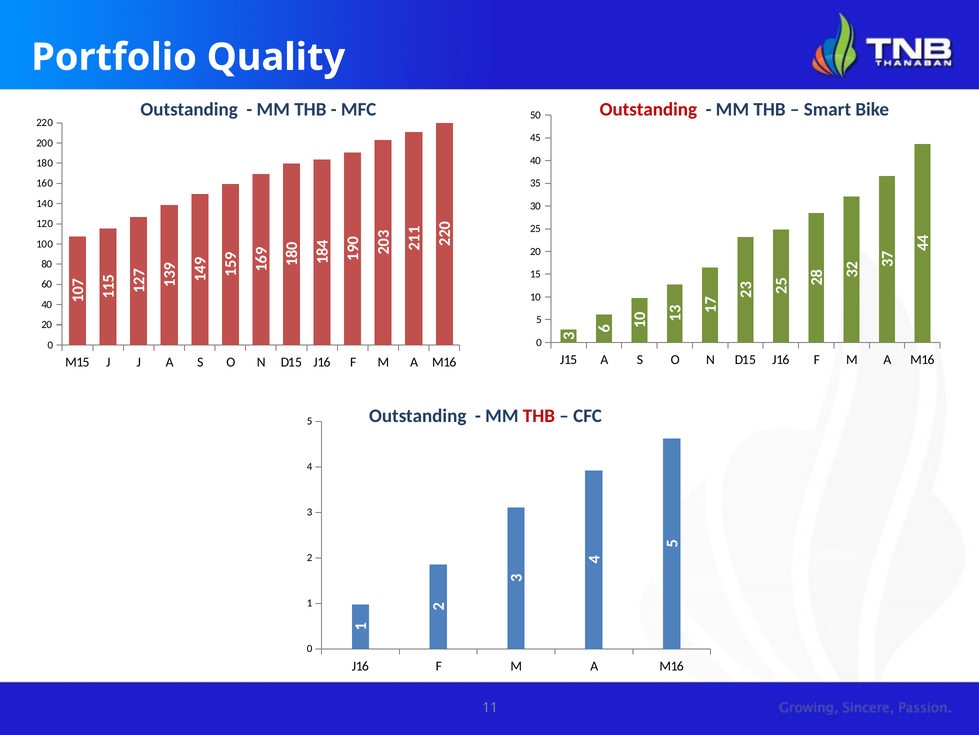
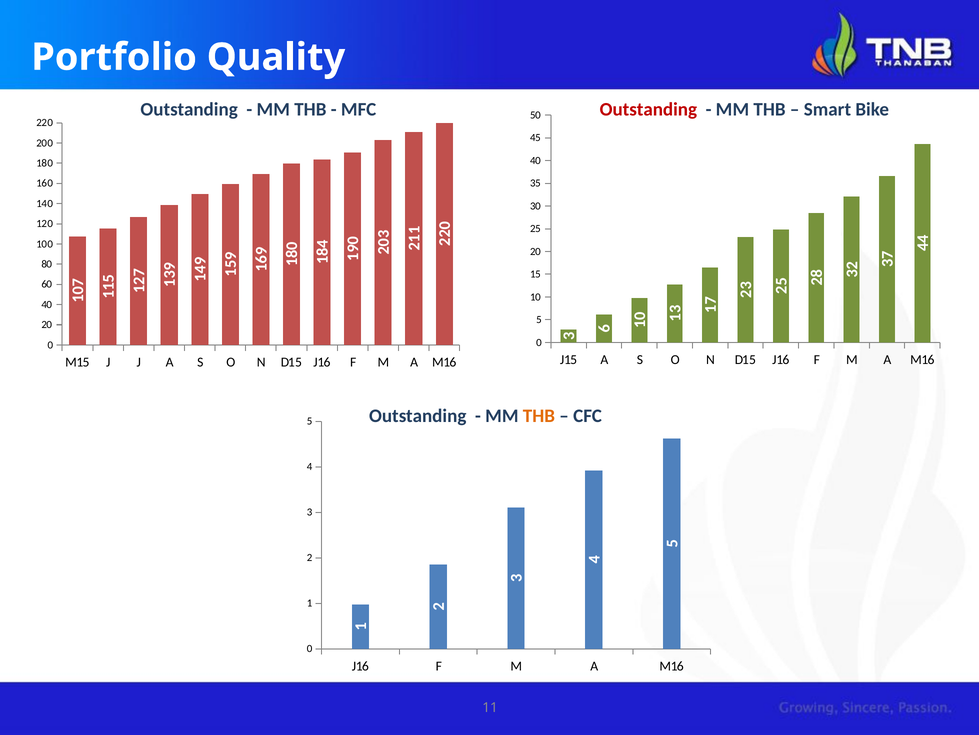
THB colour: red -> orange (539, 415)
